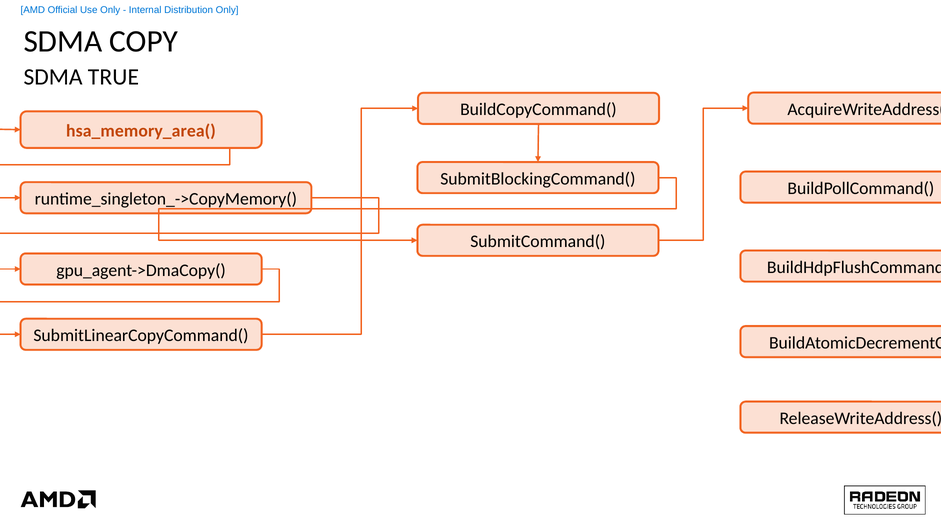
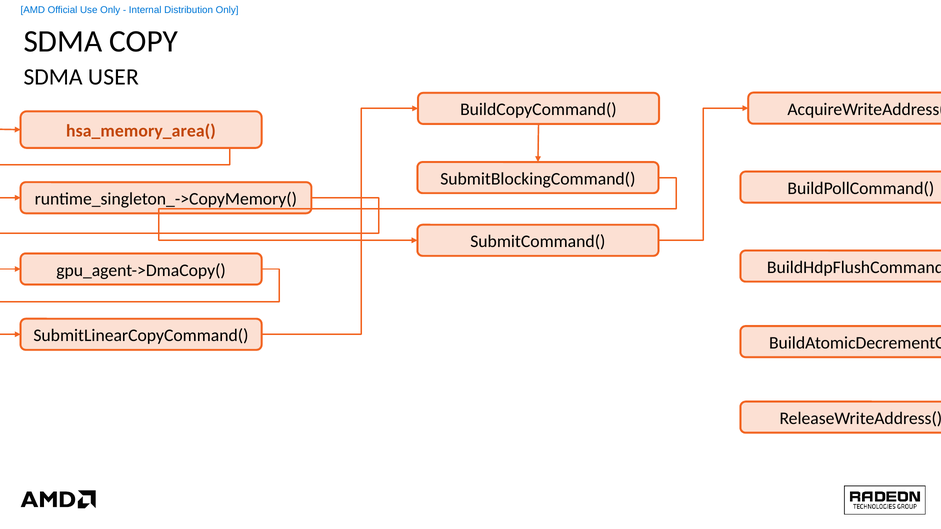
TRUE: TRUE -> USER (113, 77)
